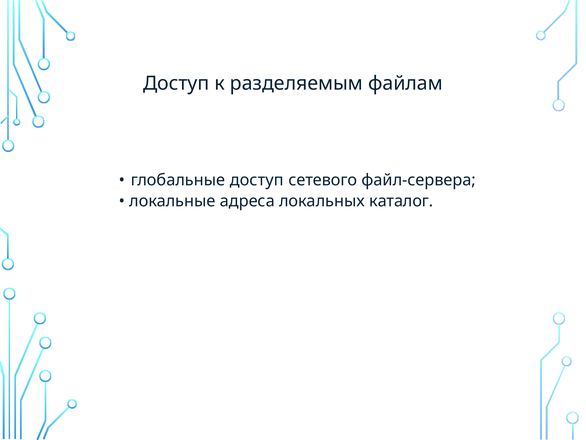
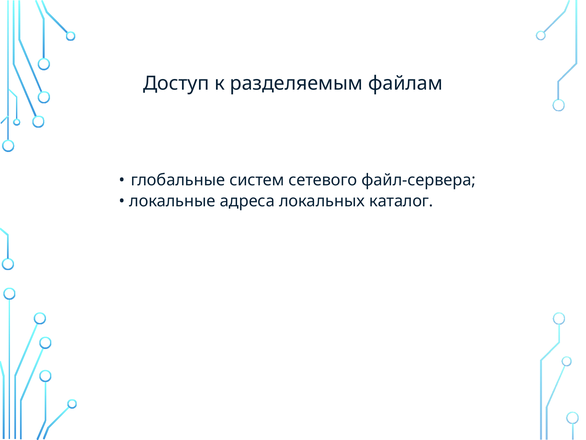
глобальные доступ: доступ -> систем (257, 180)
